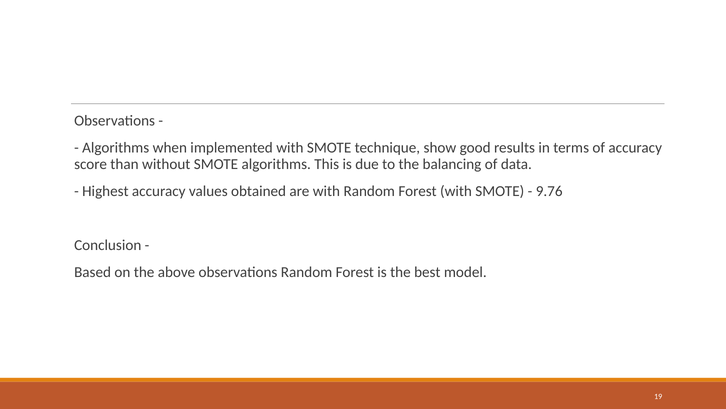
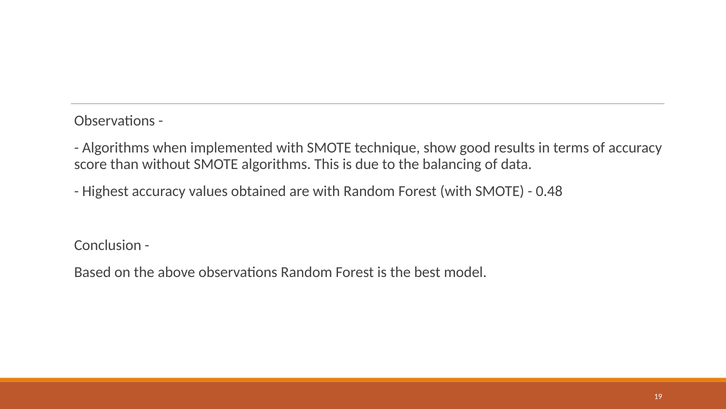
9.76: 9.76 -> 0.48 (549, 191)
